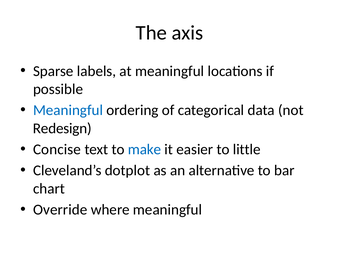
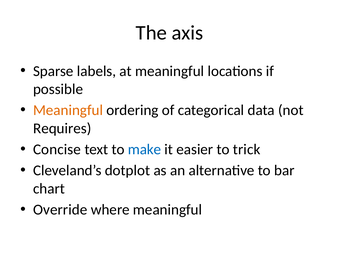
Meaningful colour: blue -> orange (68, 110)
Redesign: Redesign -> Requires (62, 128)
little: little -> trick (247, 150)
